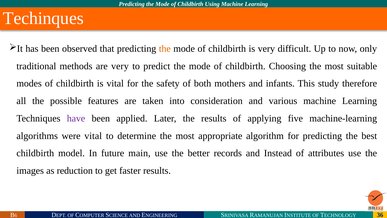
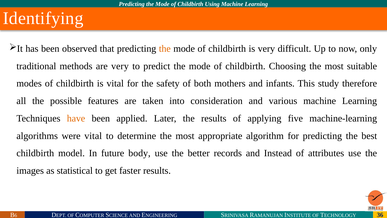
Techinques: Techinques -> Identifying (43, 18)
have colour: purple -> orange (76, 118)
main: main -> body (139, 153)
reduction: reduction -> statistical (75, 170)
